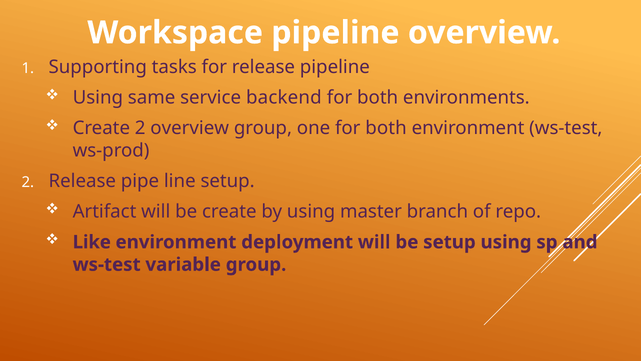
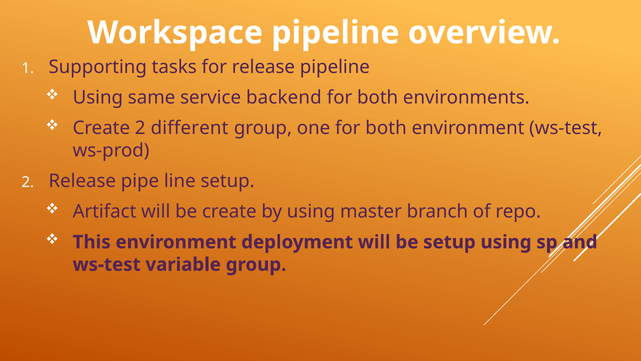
2 overview: overview -> different (190, 128)
Like: Like -> This (92, 242)
